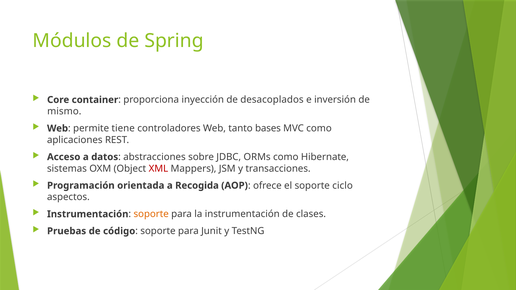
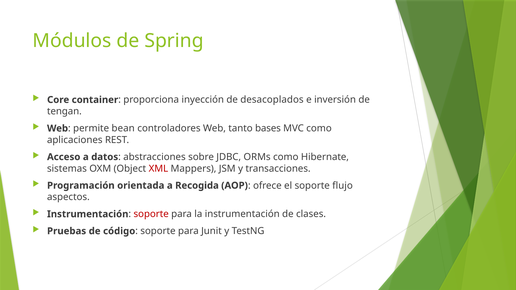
mismo: mismo -> tengan (64, 111)
tiene: tiene -> bean (123, 128)
ciclo: ciclo -> flujo (343, 186)
soporte colour: orange -> red (151, 214)
